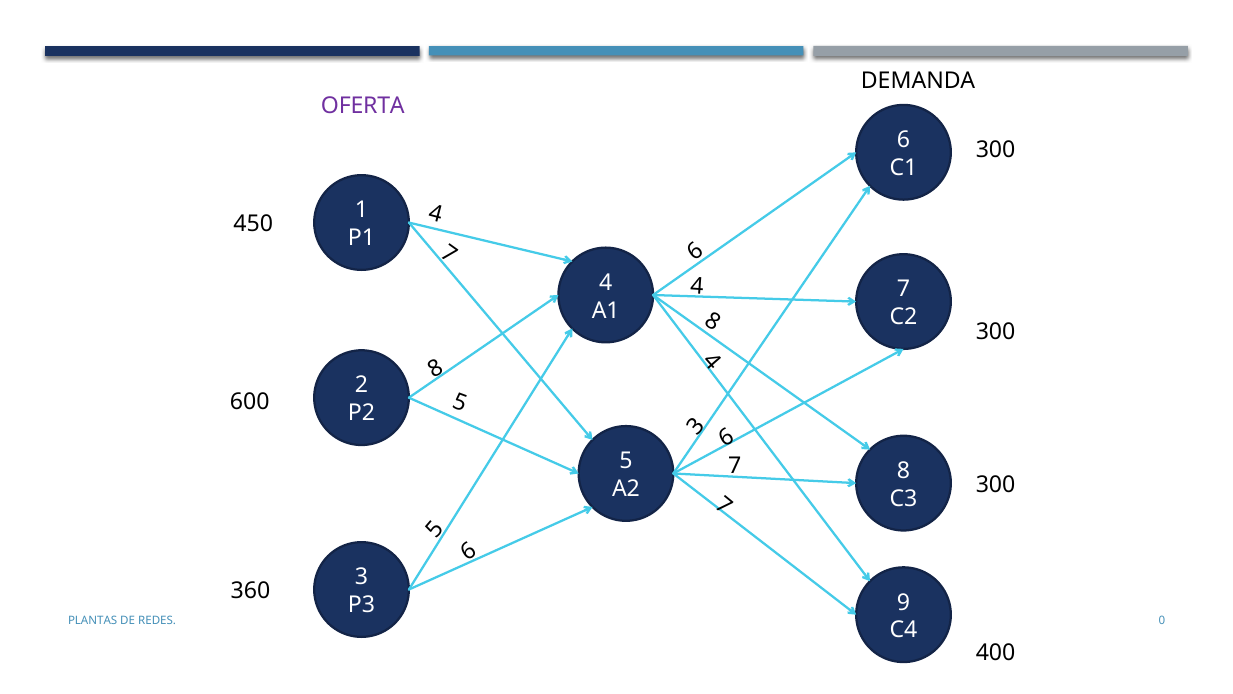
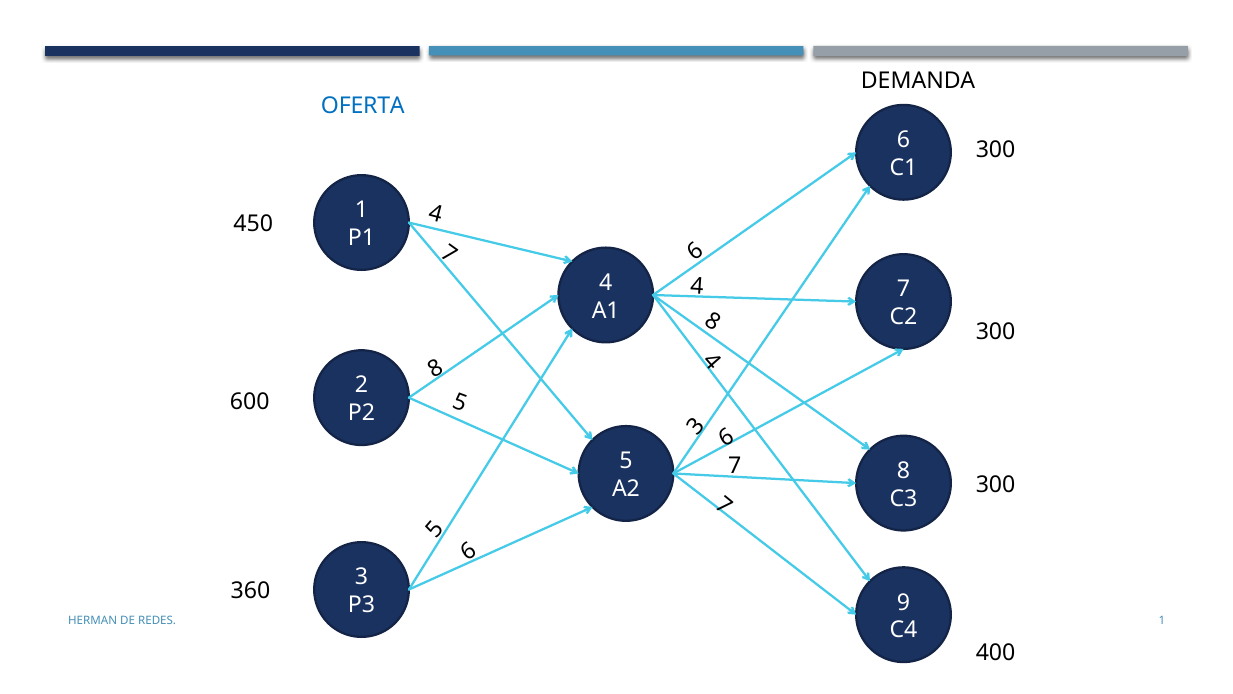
OFERTA colour: purple -> blue (363, 106)
PLANTAS: PLANTAS -> HERMAN (93, 620)
REDES 0: 0 -> 1 (1162, 621)
